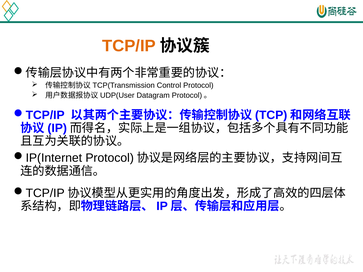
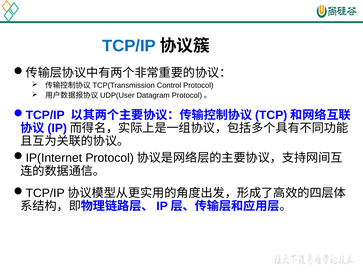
TCP/IP colour: orange -> blue (129, 46)
